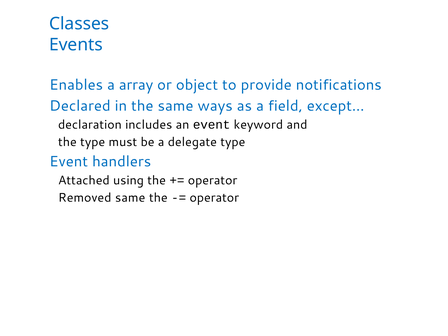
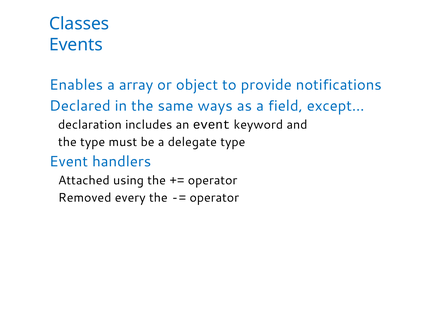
Removed same: same -> every (130, 198)
